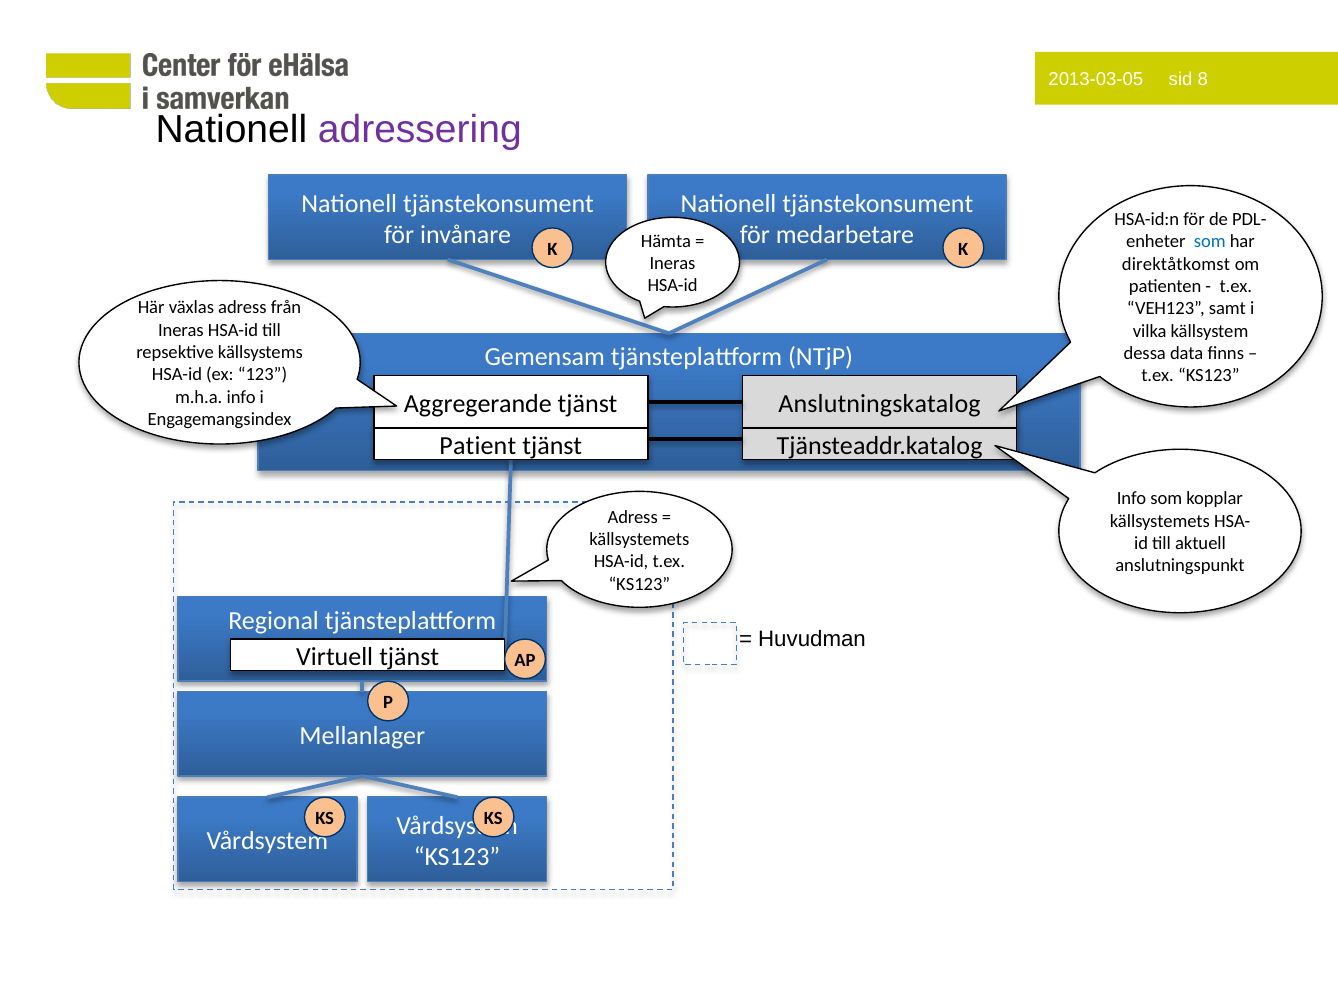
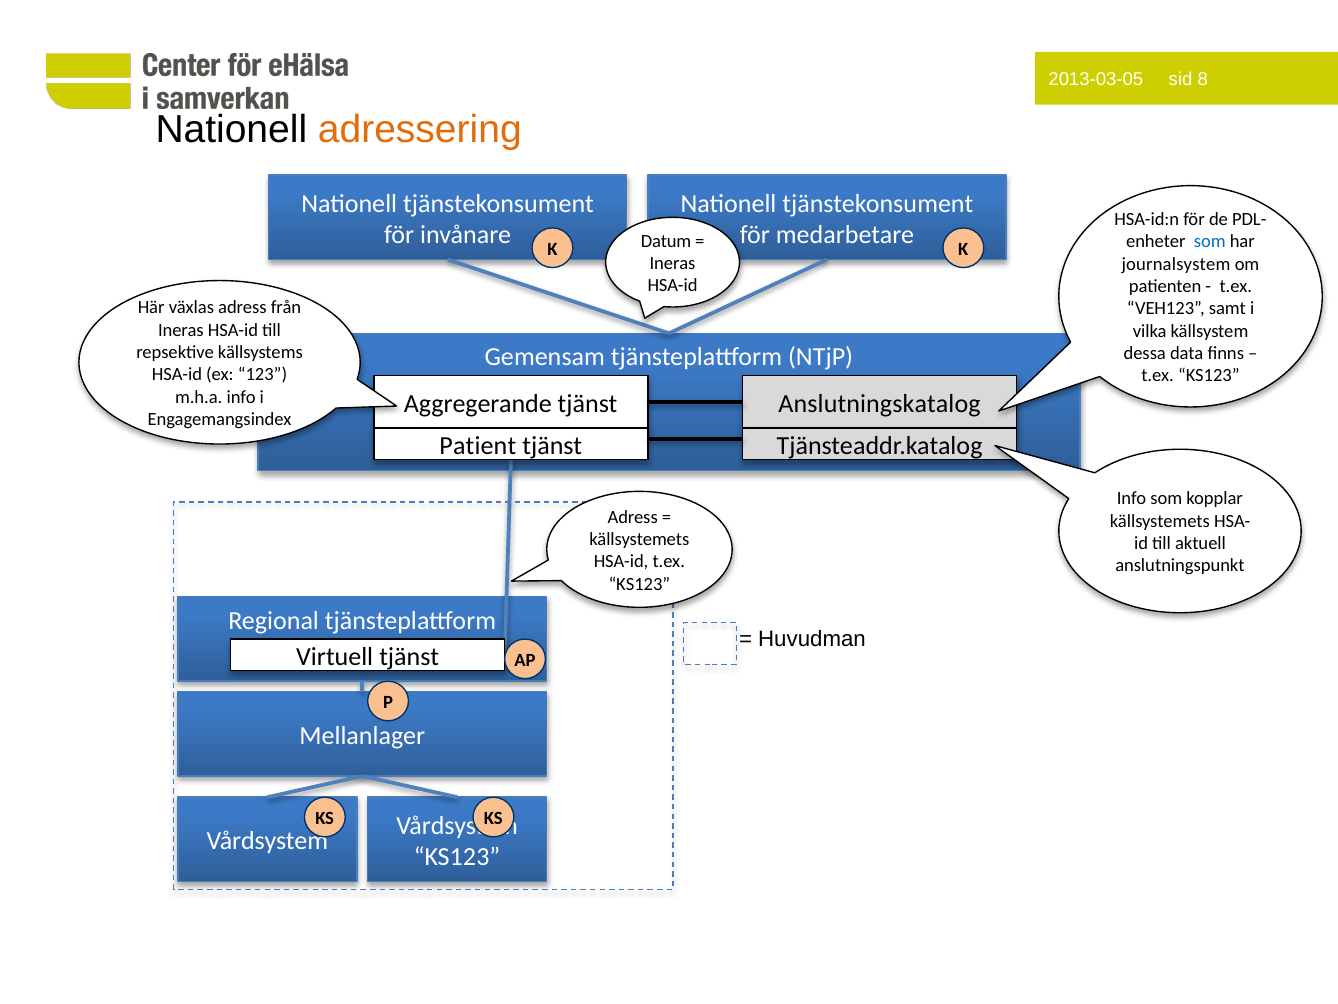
adressering colour: purple -> orange (420, 129)
Hämta: Hämta -> Datum (666, 241)
direktåtkomst: direktåtkomst -> journalsystem (1176, 264)
